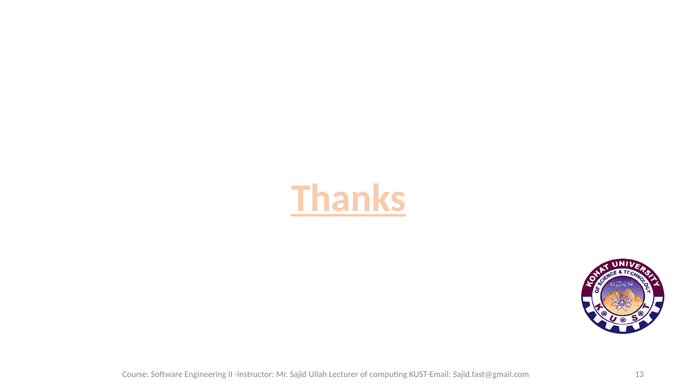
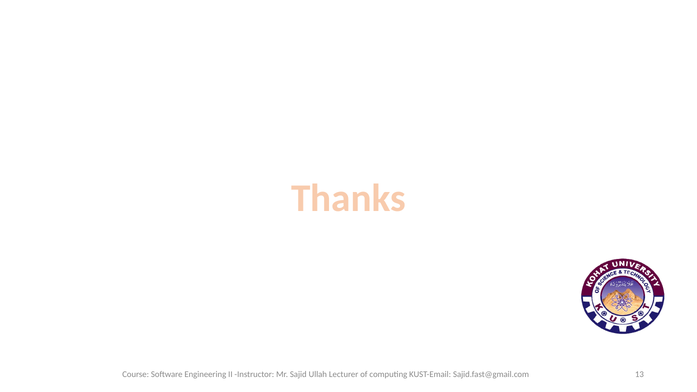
Thanks underline: present -> none (348, 199)
